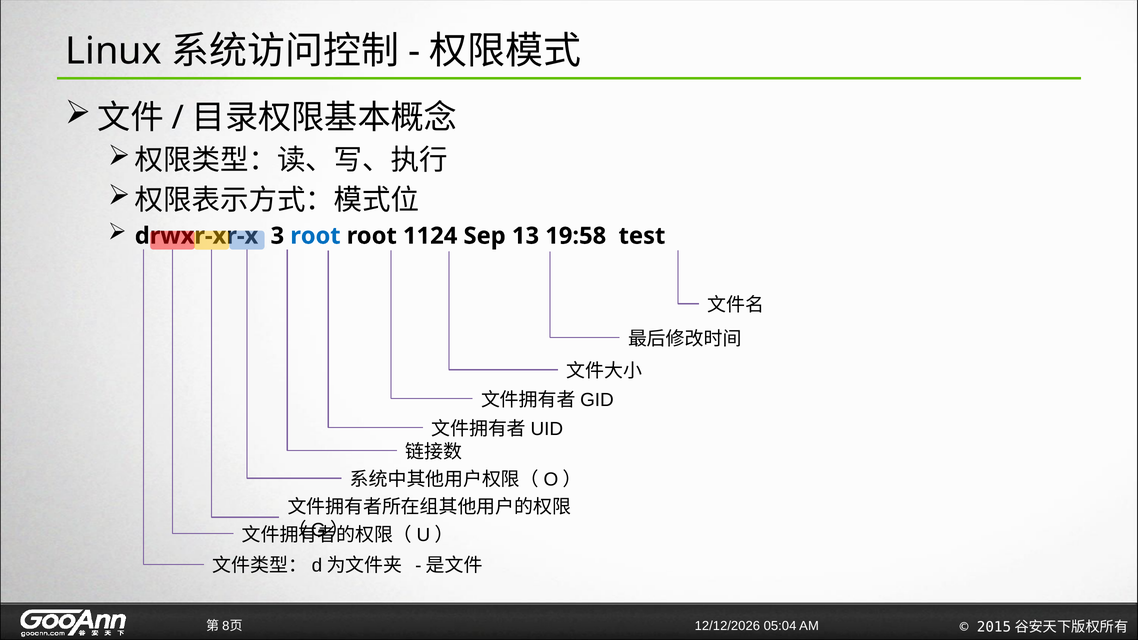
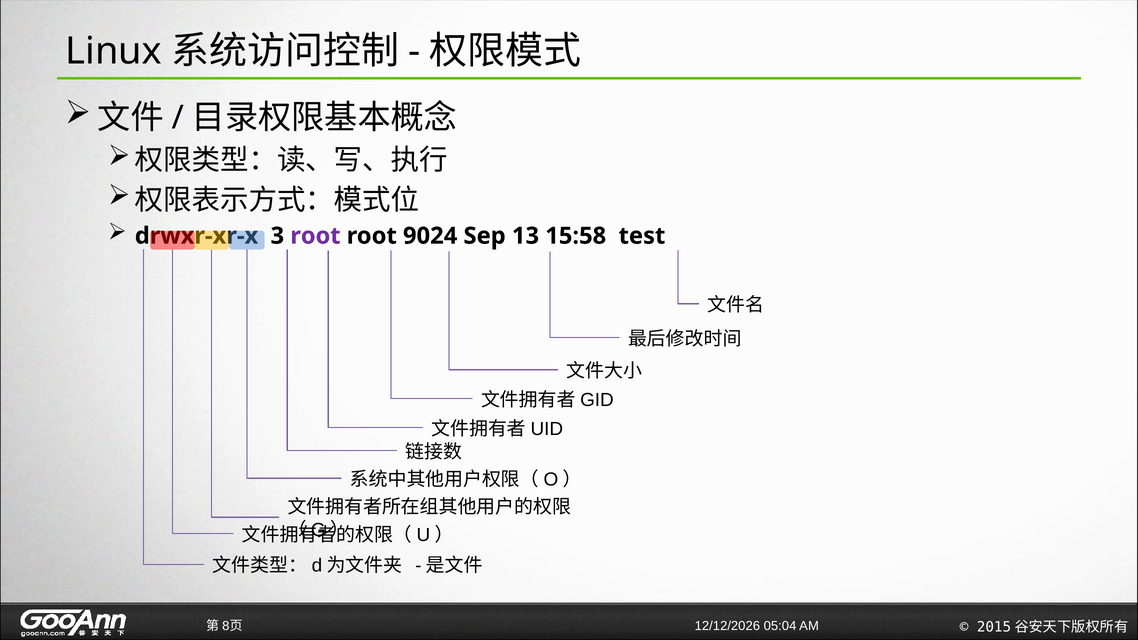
root colour: blue -> purple (315, 236)
1124: 1124 -> 9024 (430, 236)
19:58: 19:58 -> 15:58 (576, 236)
